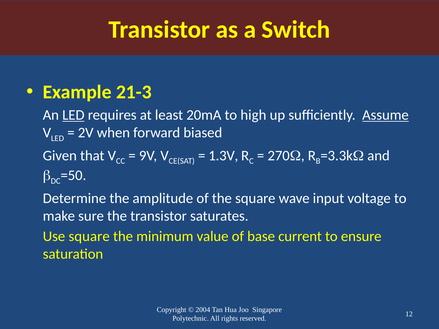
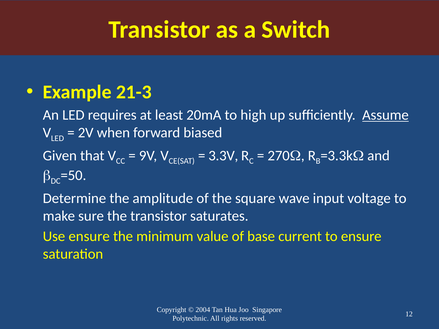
LED underline: present -> none (73, 115)
1.3V: 1.3V -> 3.3V (223, 156)
Use square: square -> ensure (89, 237)
